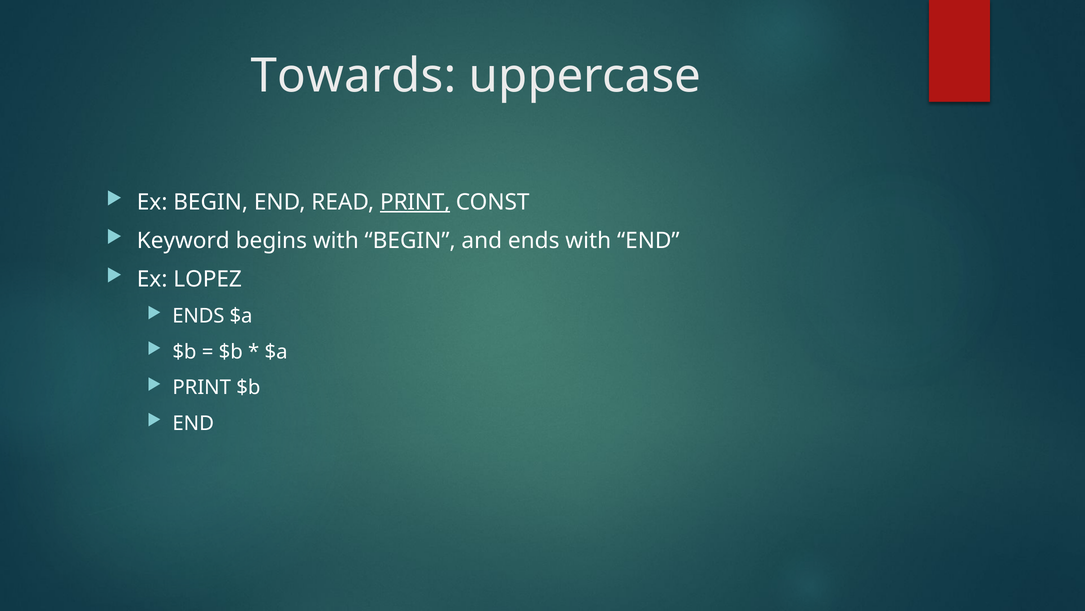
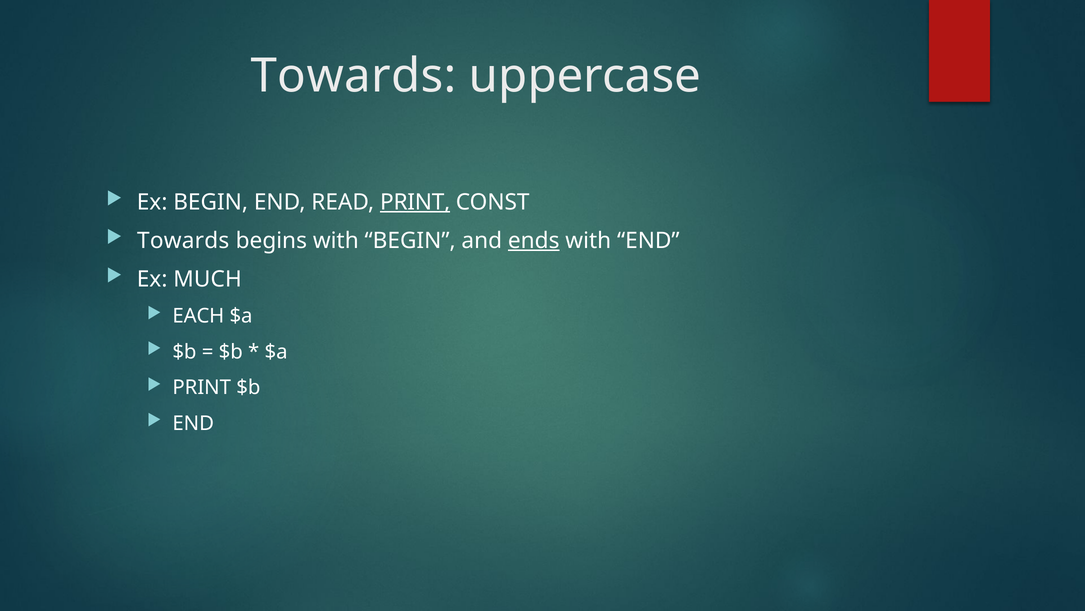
Keyword: Keyword -> Towards (183, 240)
ends underline: none -> present (534, 240)
LOPEZ: LOPEZ -> MUCH (208, 279)
ENDS: ENDS -> EACH (198, 316)
